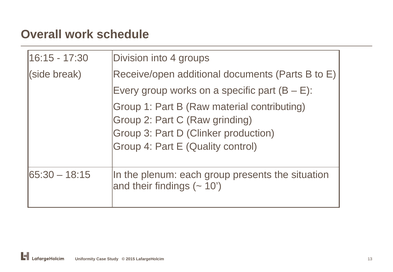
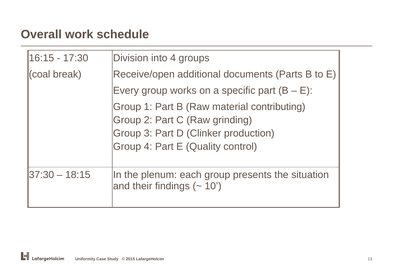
side: side -> coal (40, 74)
65:30: 65:30 -> 37:30 (41, 175)
